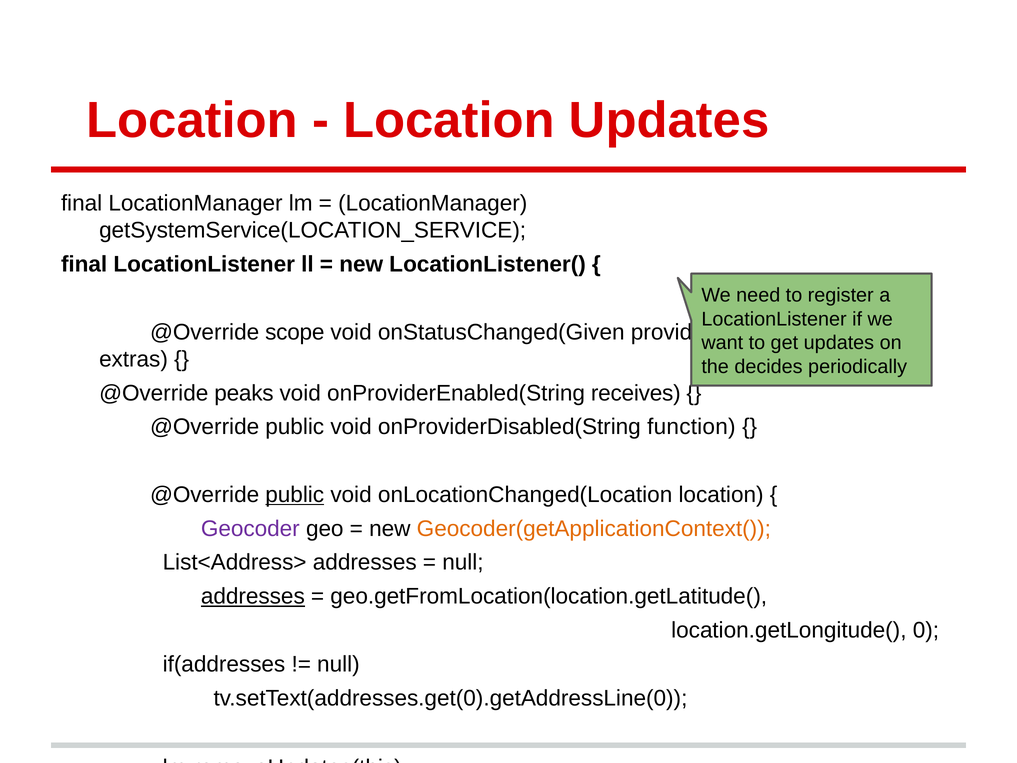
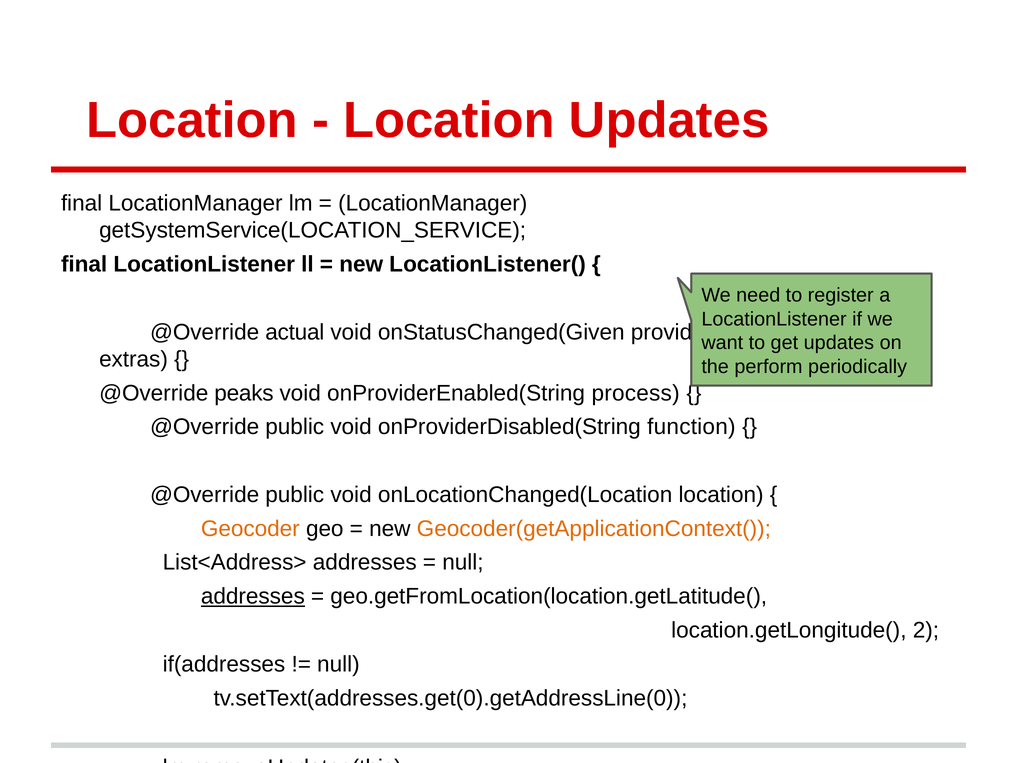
scope: scope -> actual (295, 332)
decides: decides -> perform (768, 367)
receives: receives -> process (636, 393)
public underline: present -> none (295, 495)
Geocoder colour: purple -> orange (250, 528)
0: 0 -> 2 (926, 630)
